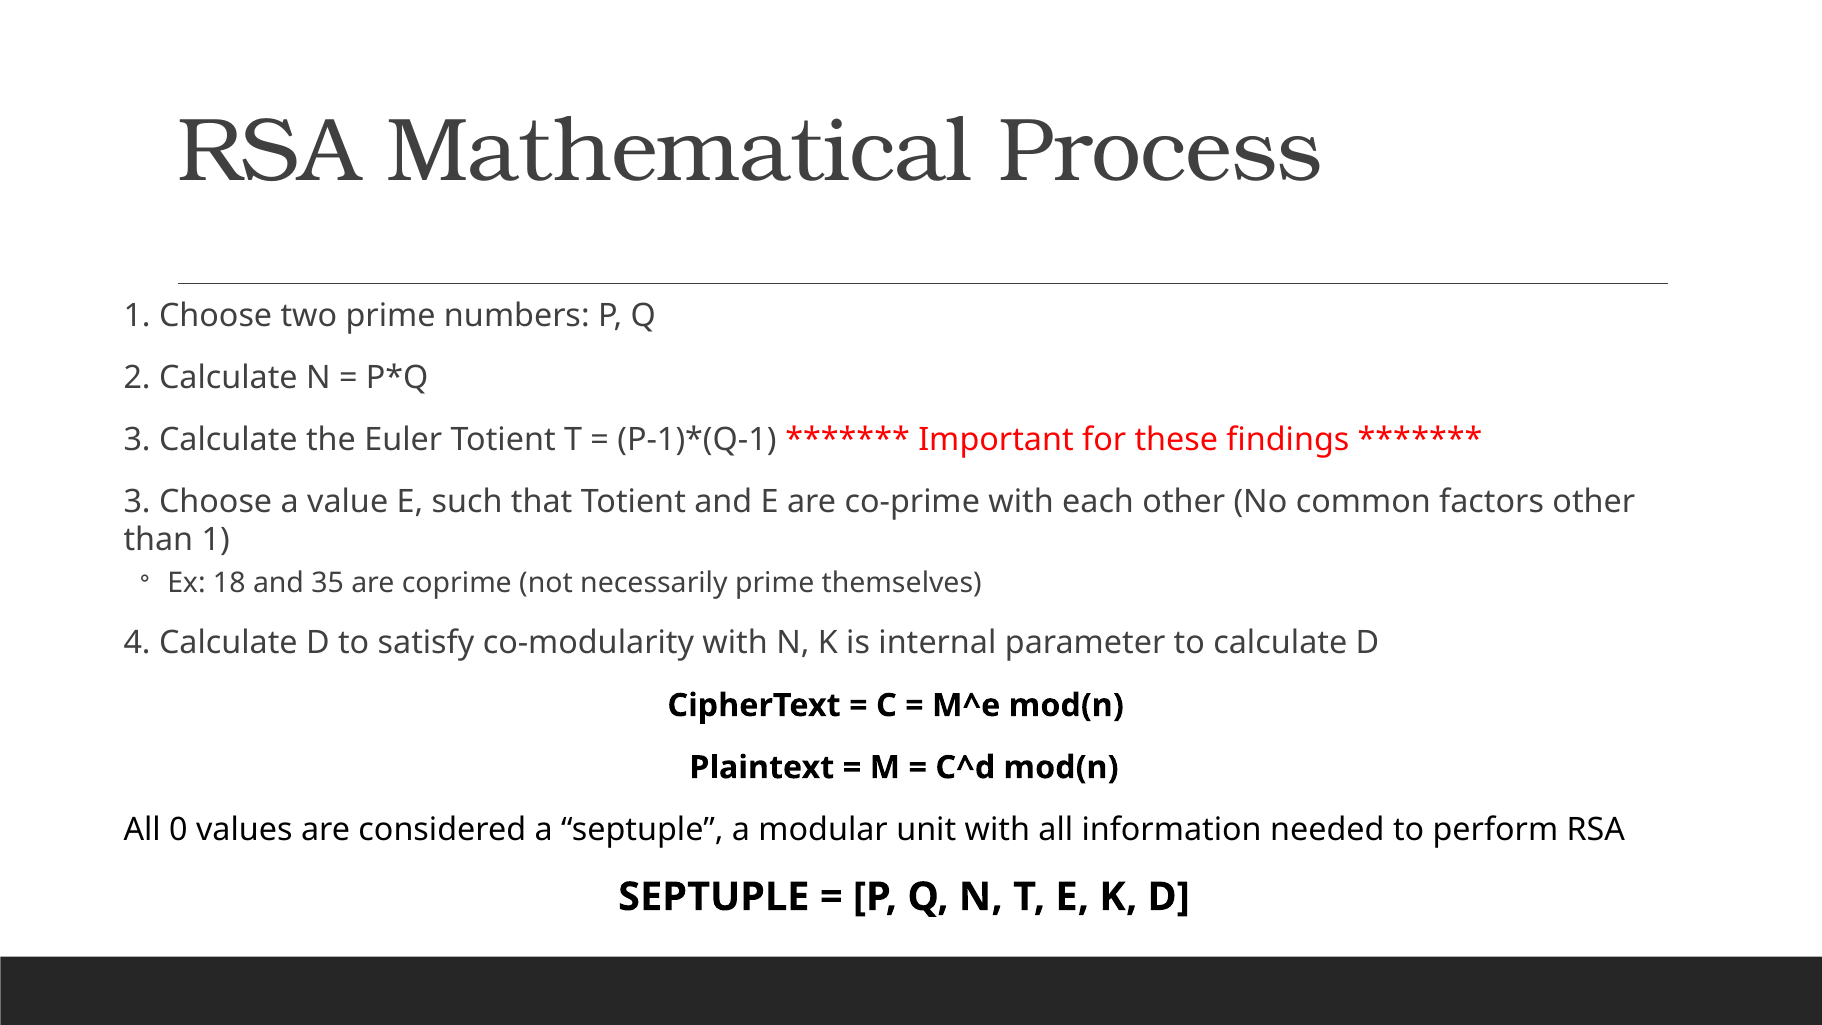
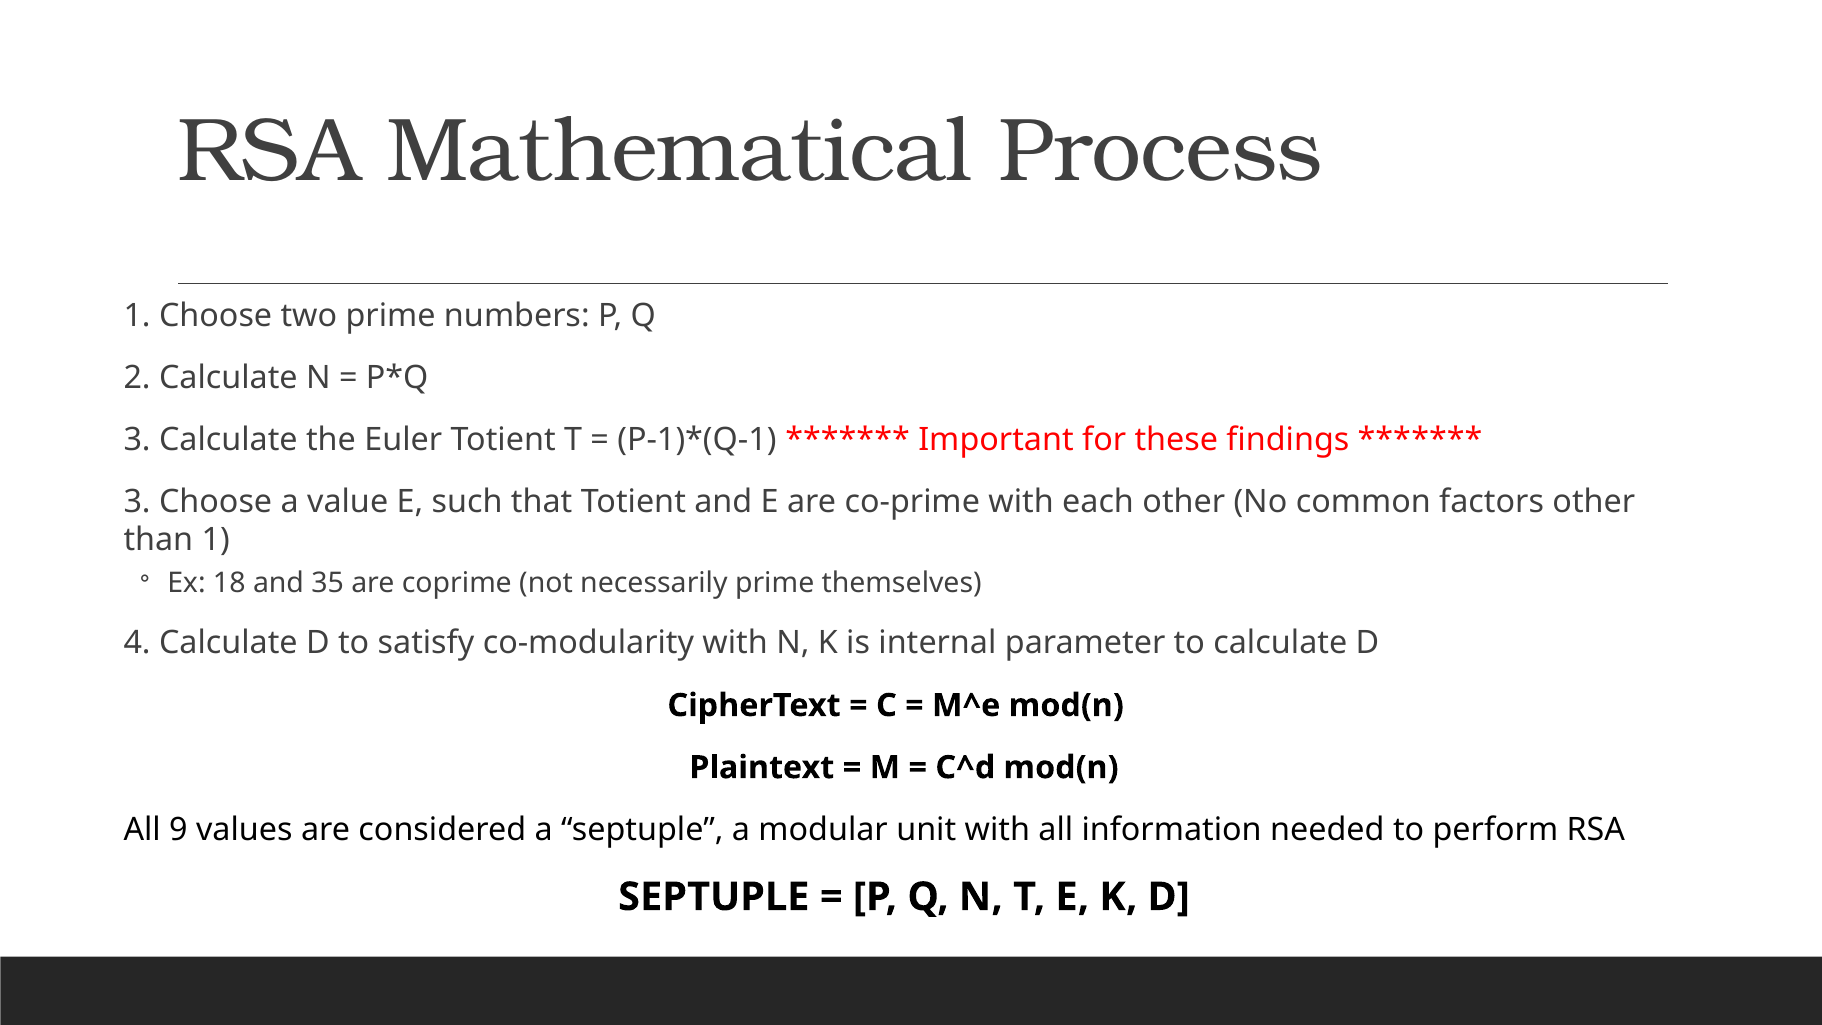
0: 0 -> 9 (178, 830)
